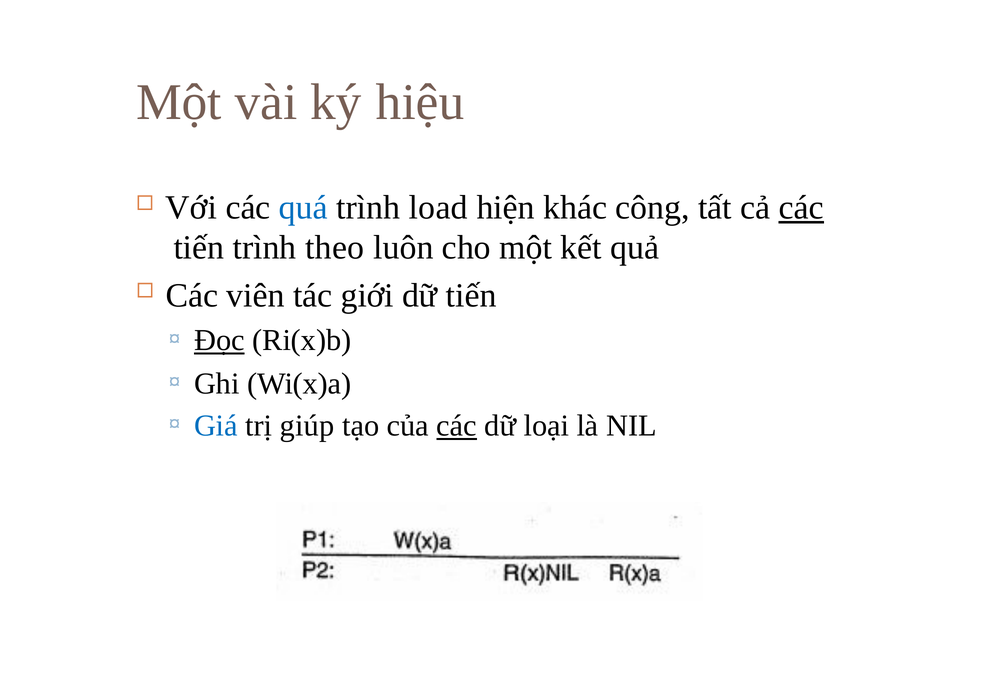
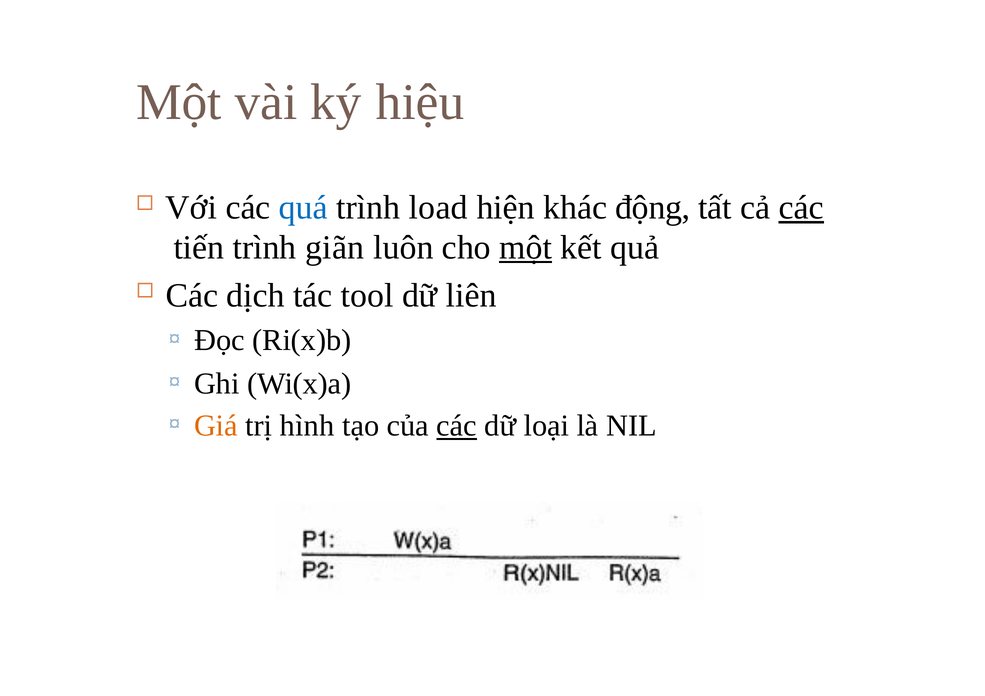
công: công -> động (653, 208)
theo: theo -> giãn (335, 247)
một underline: none -> present (526, 247)
viên: viên -> dịch (256, 295)
giới: giới -> tool (367, 295)
dữ tiến: tiến -> liên (471, 295)
Đọc underline: present -> none (219, 340)
Giá colour: blue -> orange (216, 426)
giúp: giúp -> hình (307, 426)
